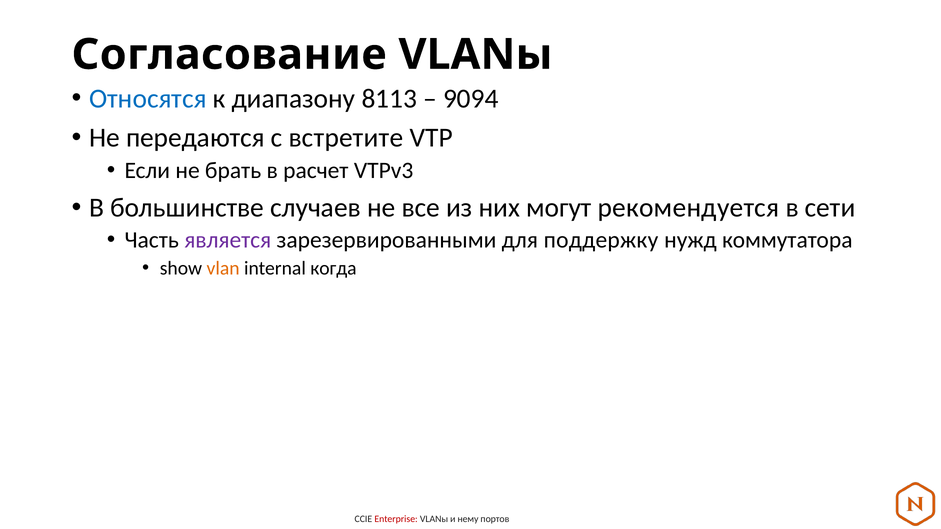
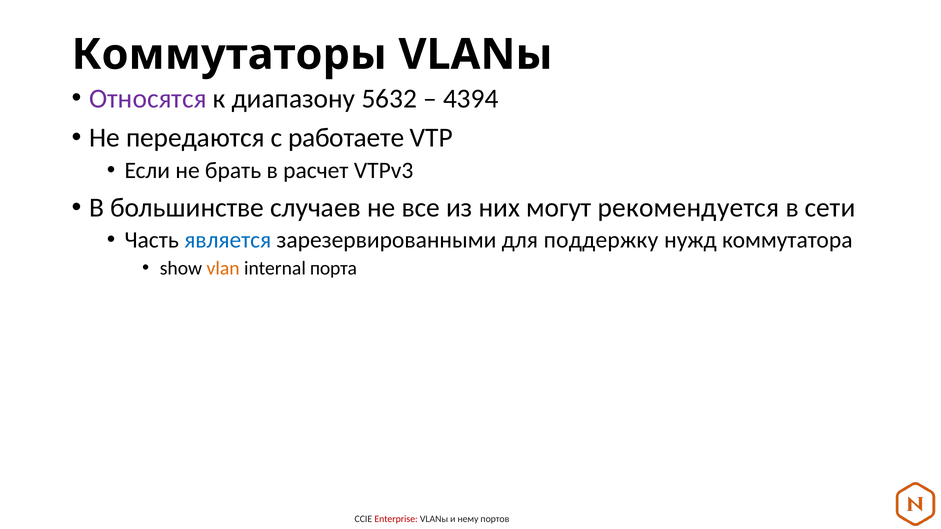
Согласование: Согласование -> Коммутаторы (229, 55)
Относятся colour: blue -> purple (148, 99)
8113: 8113 -> 5632 (389, 99)
9094: 9094 -> 4394 (471, 99)
встретите: встретите -> работаете (346, 138)
является colour: purple -> blue (228, 240)
когда: когда -> порта (333, 268)
